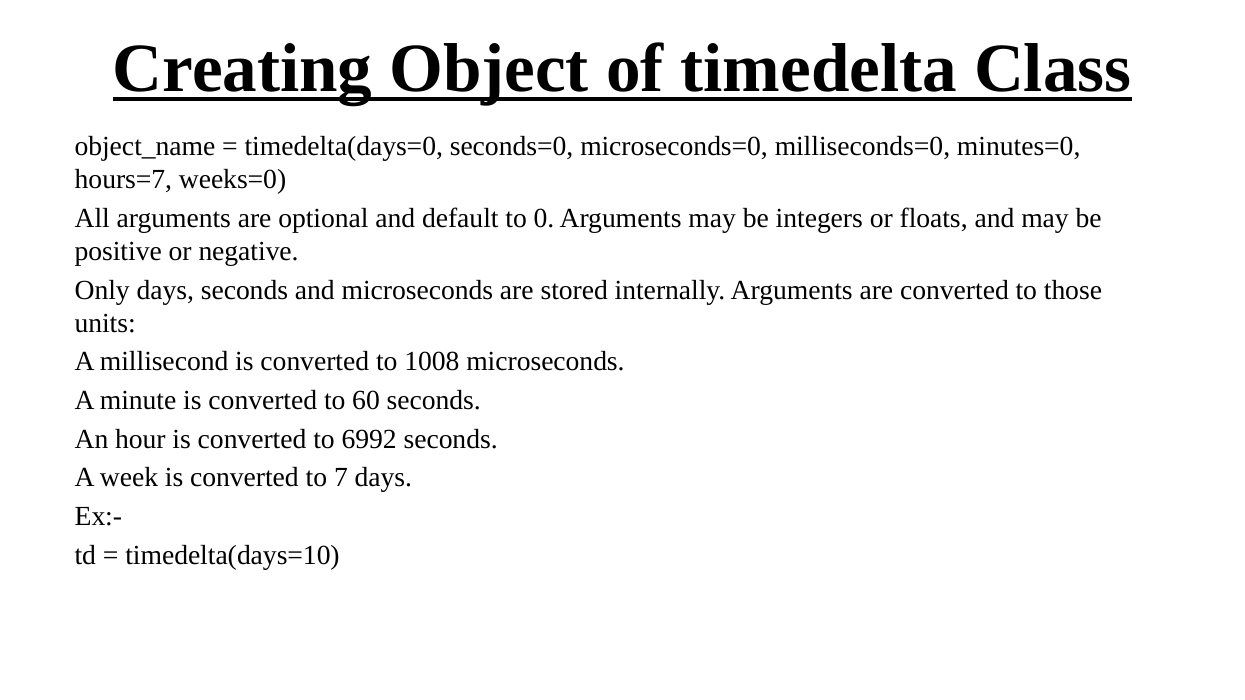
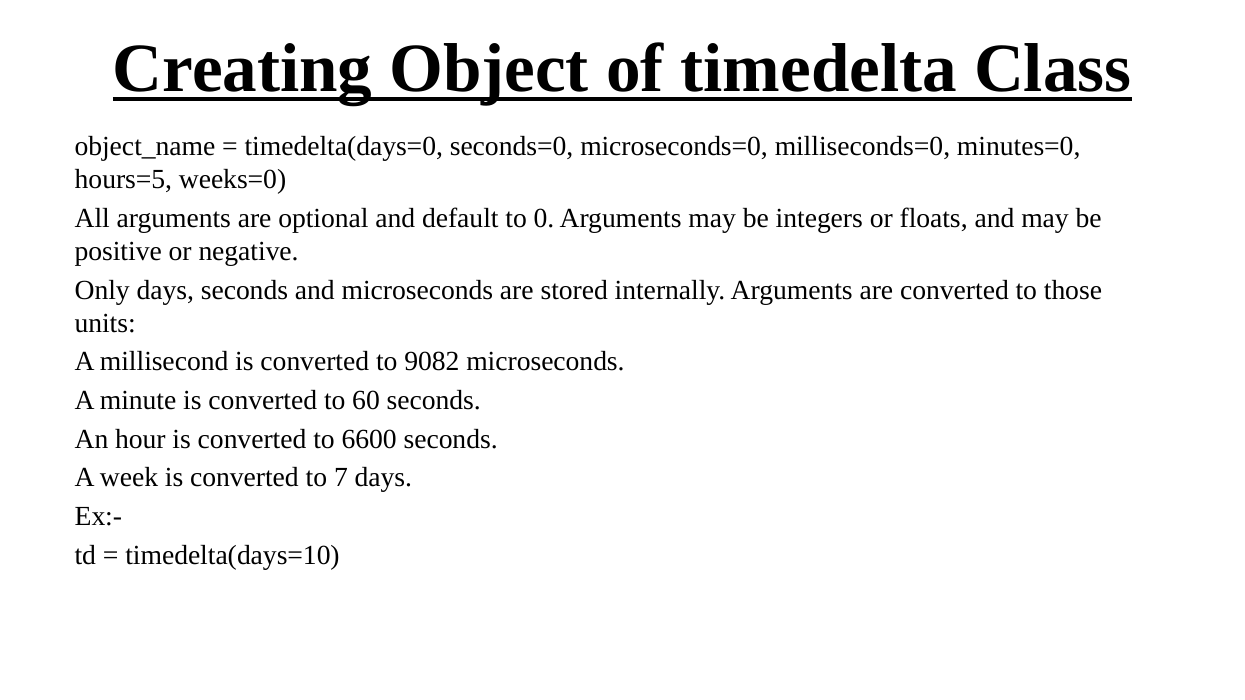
hours=7: hours=7 -> hours=5 (123, 180)
1008: 1008 -> 9082 (432, 362)
6992: 6992 -> 6600 (369, 439)
